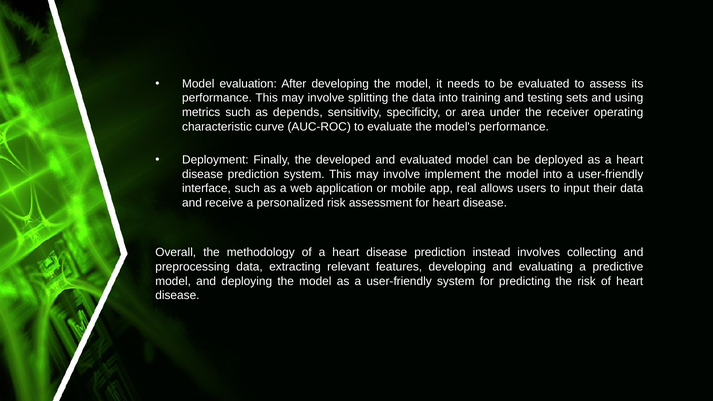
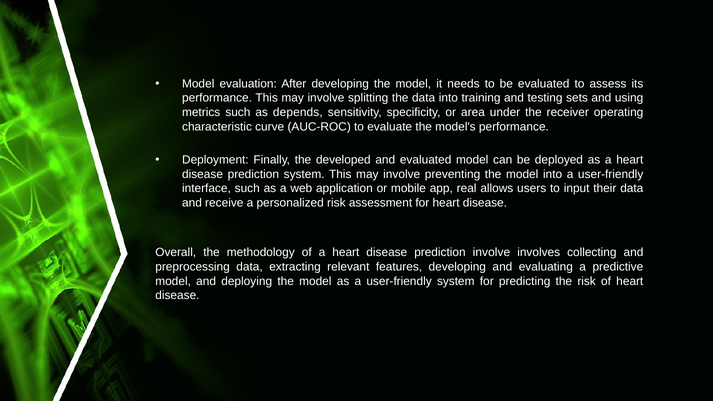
implement: implement -> preventing (453, 174)
prediction instead: instead -> involve (491, 253)
